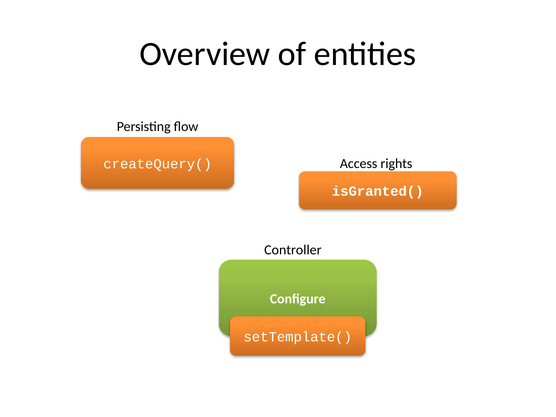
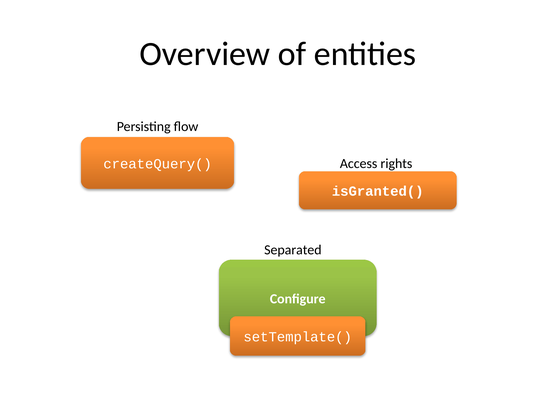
Controller: Controller -> Separated (293, 250)
